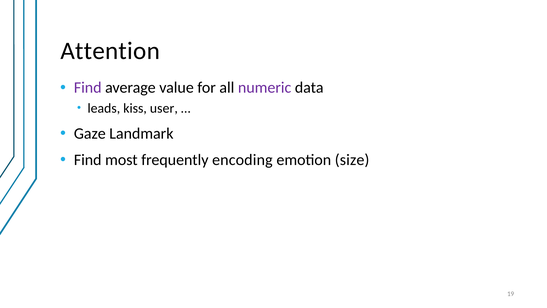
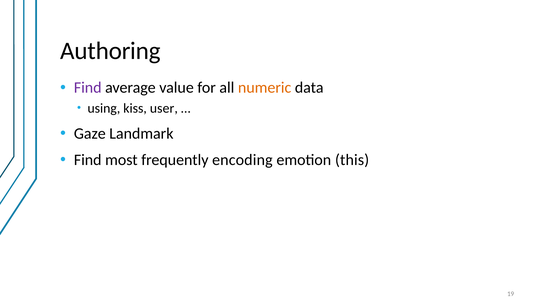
Attention: Attention -> Authoring (110, 51)
numeric colour: purple -> orange (265, 88)
leads: leads -> using (104, 108)
size: size -> this (352, 160)
